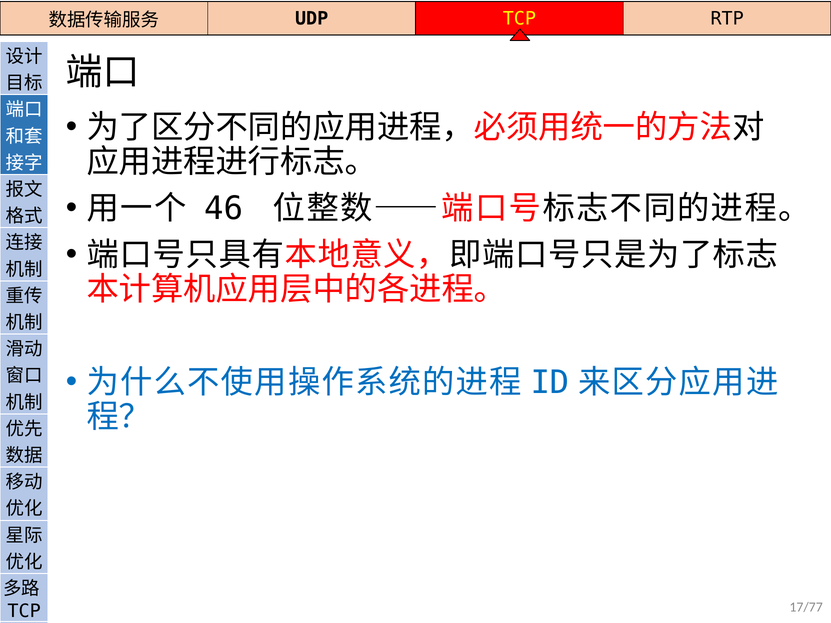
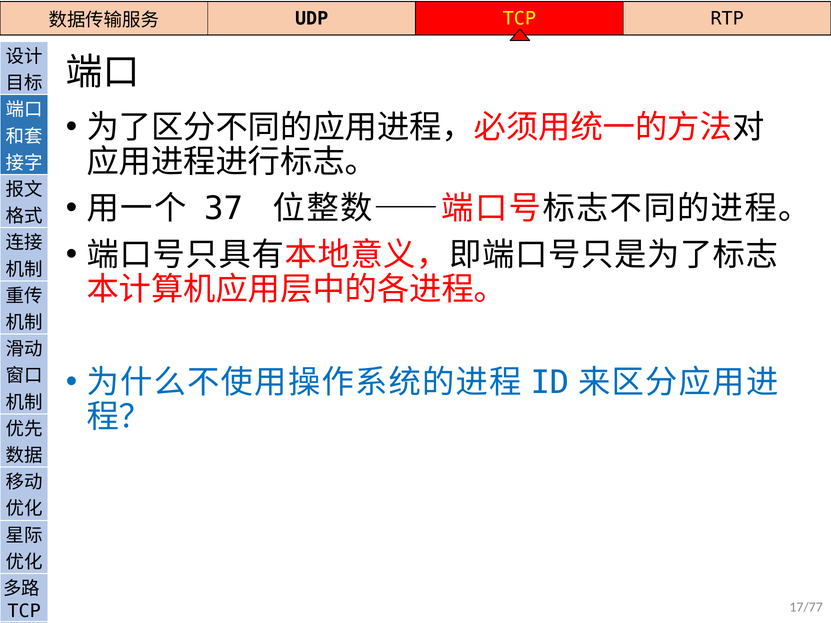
46: 46 -> 37 (224, 209)
